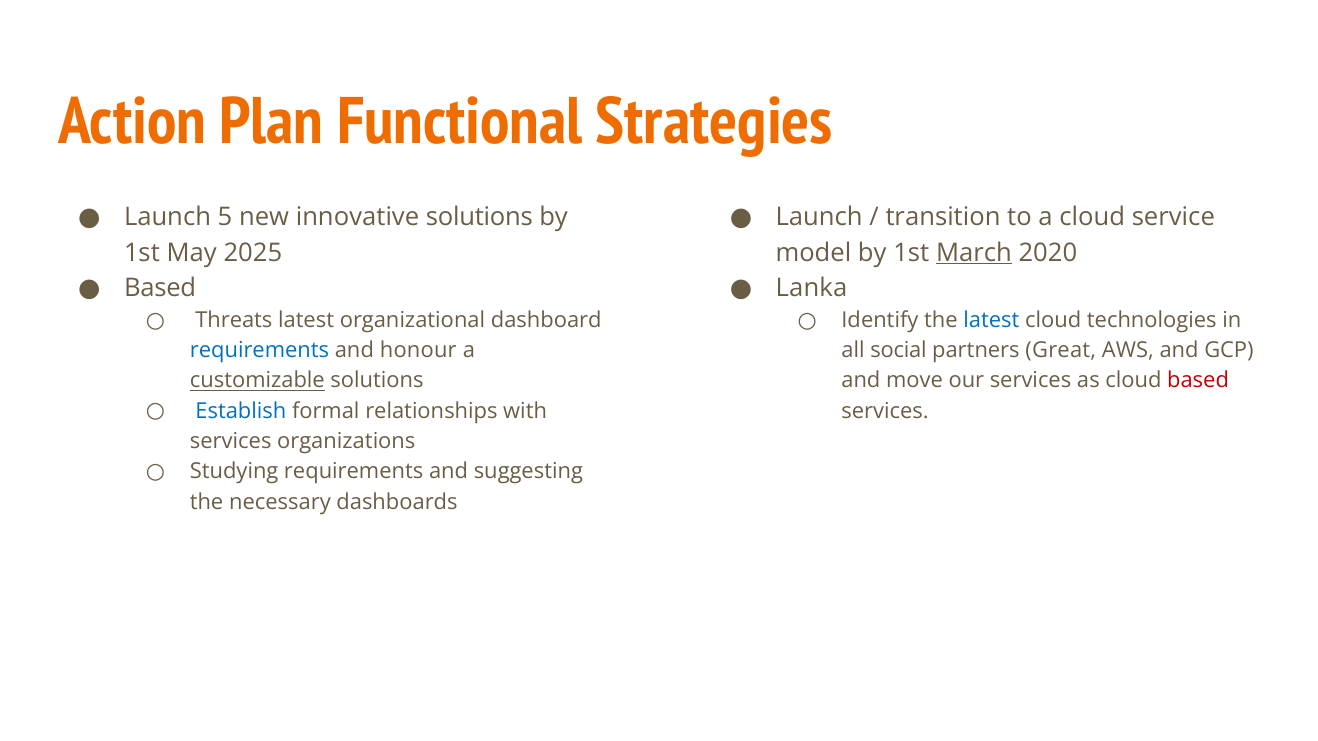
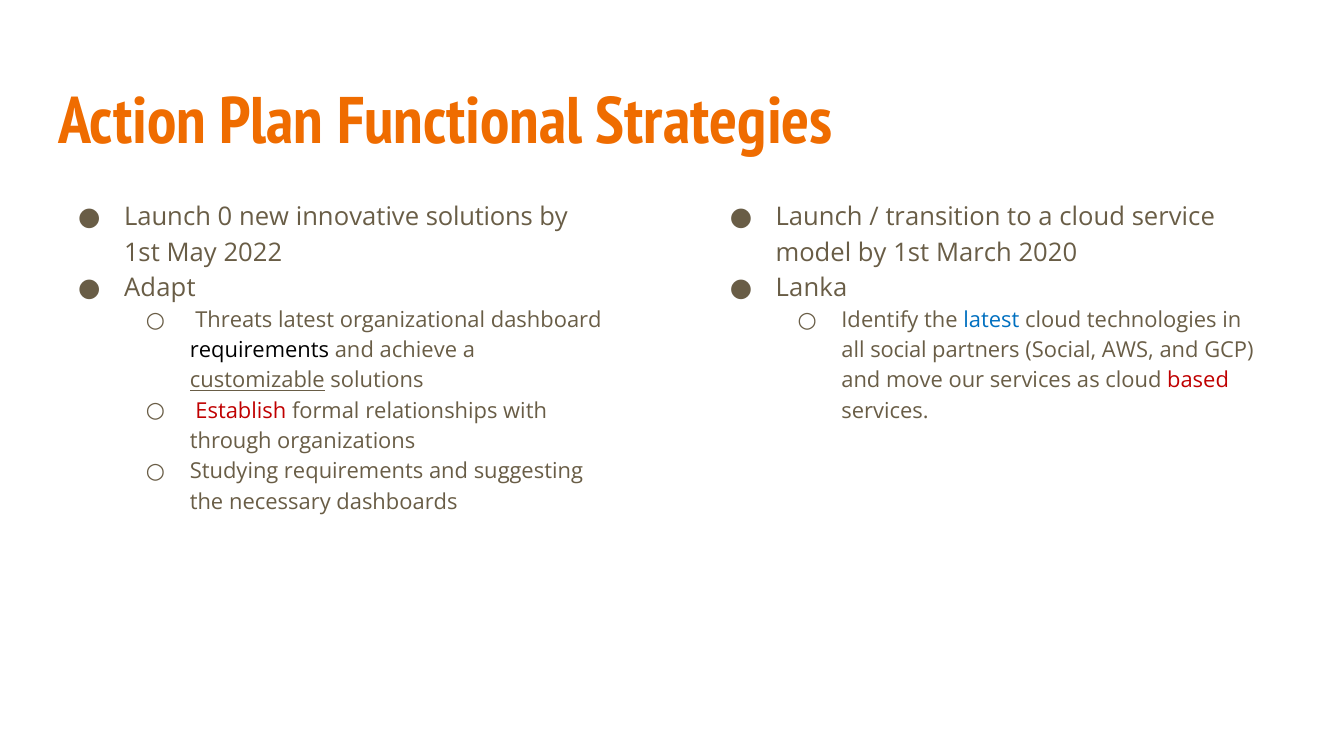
5: 5 -> 0 (225, 217)
2025: 2025 -> 2022 (253, 253)
March underline: present -> none (974, 253)
Based: Based -> Adapt (160, 288)
requirements colour: blue -> black (260, 351)
honour: honour -> achieve (418, 351)
partners Great: Great -> Social (1061, 351)
Establish colour: blue -> red (241, 411)
services: services -> through (231, 442)
